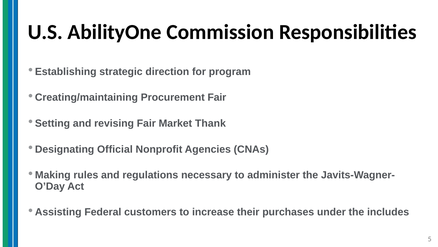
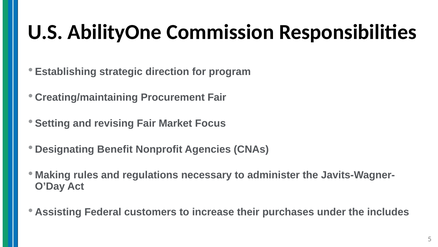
Thank: Thank -> Focus (210, 123)
Official: Official -> Benefit (115, 149)
